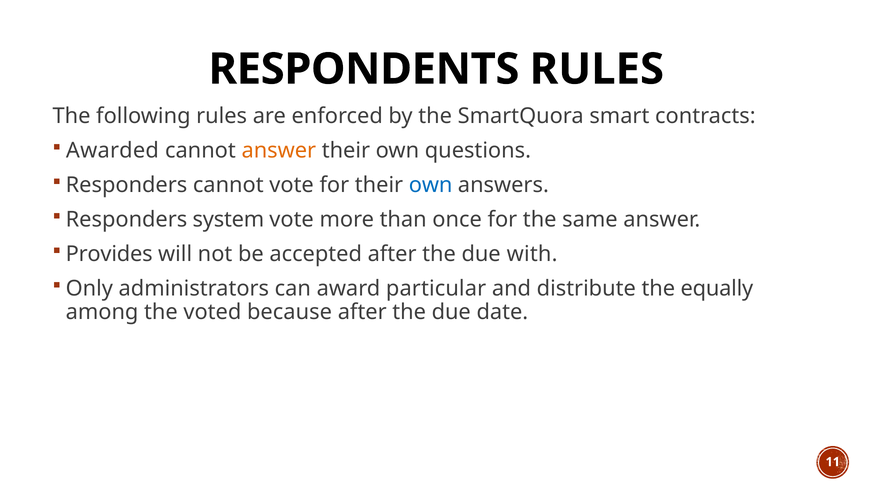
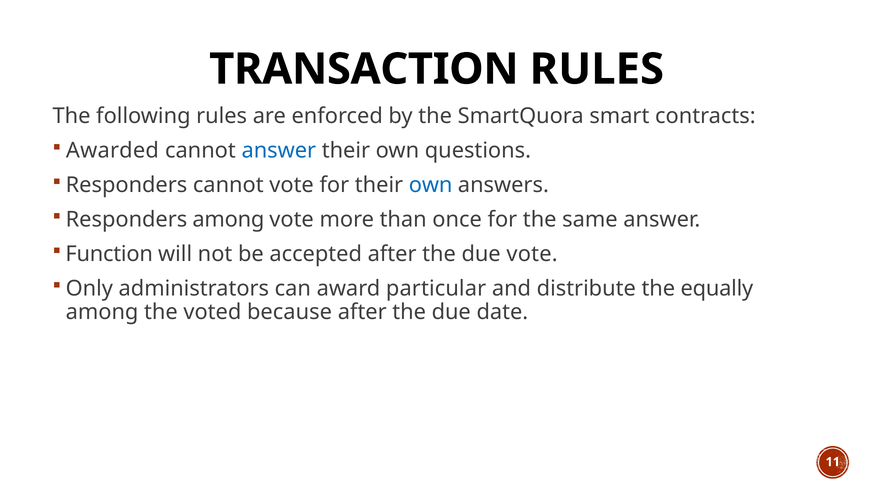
RESPONDENTS: RESPONDENTS -> TRANSACTION (364, 69)
answer colour: orange -> blue (279, 151)
Responders system: system -> among (228, 220)
Provides: Provides -> Function (109, 254)
due with: with -> vote (532, 254)
